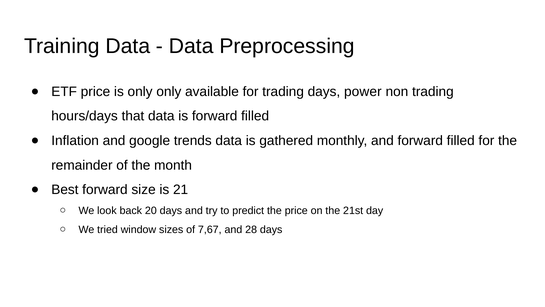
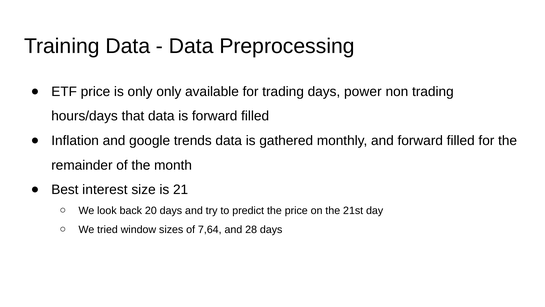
Best forward: forward -> interest (105, 190)
7,67: 7,67 -> 7,64 (210, 229)
